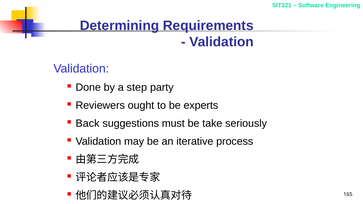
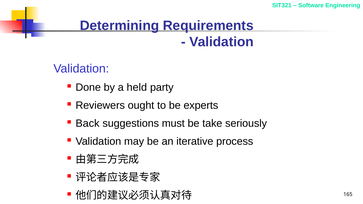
step: step -> held (137, 87)
